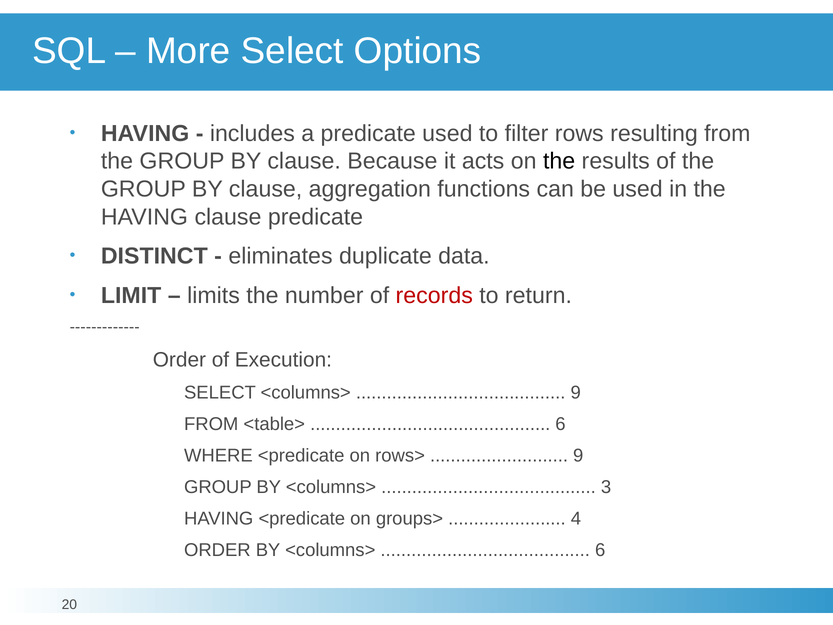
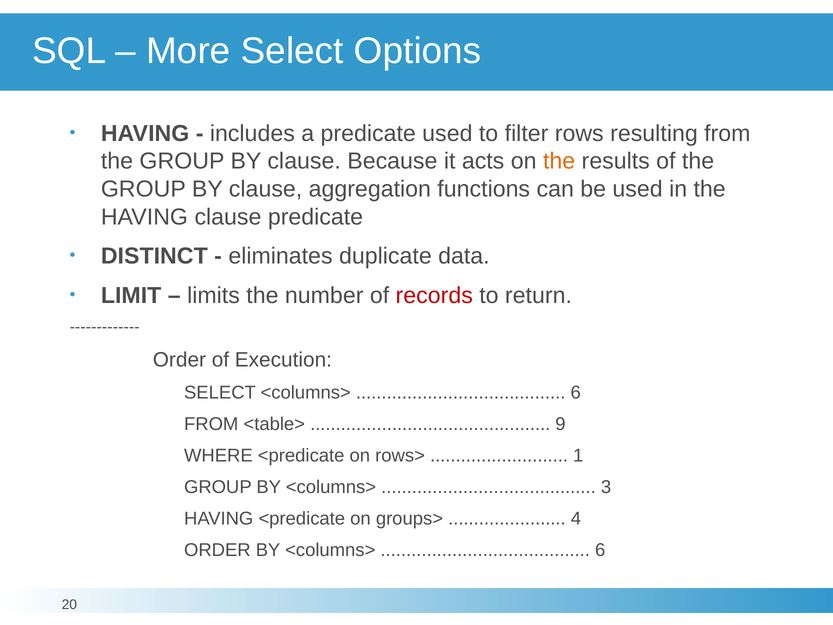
the colour: black -> orange (559, 161)
9: 9 -> 6 (576, 392)
6: 6 -> 9 (561, 424)
9: 9 -> 1 (578, 455)
